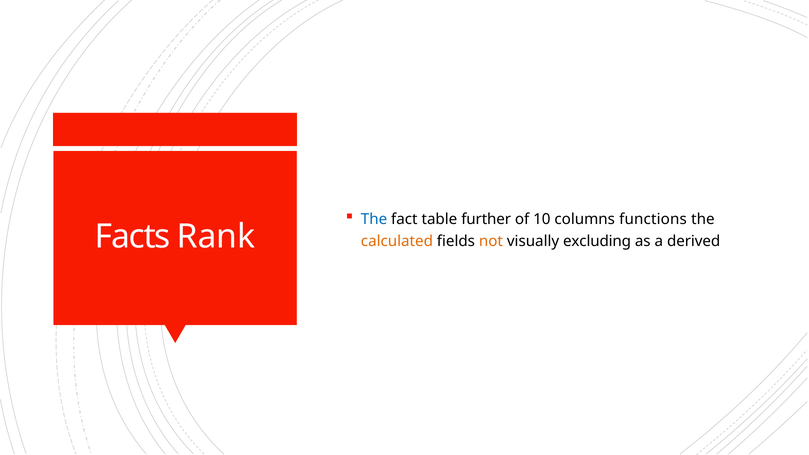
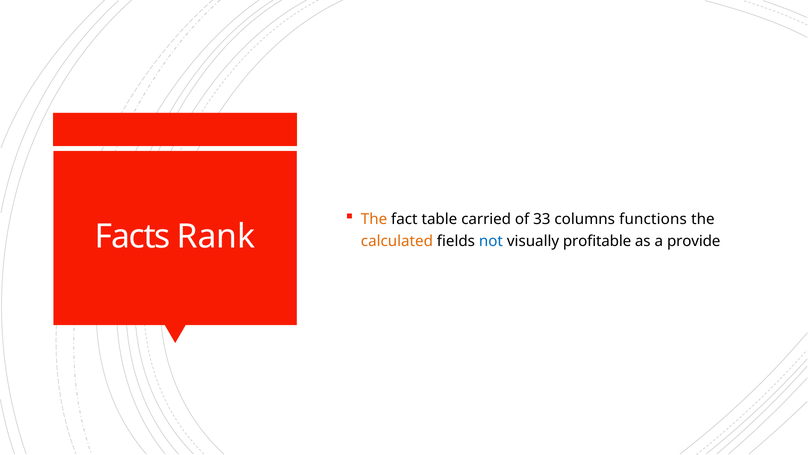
The colour: blue -> orange (374, 219)
further: further -> carried (486, 219)
10: 10 -> 33 (542, 219)
not colour: orange -> blue (491, 241)
excluding: excluding -> profitable (597, 241)
derived: derived -> provide (694, 241)
